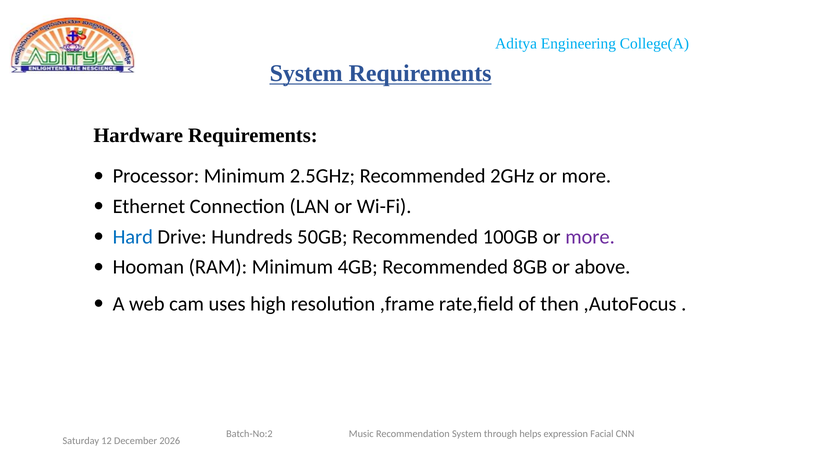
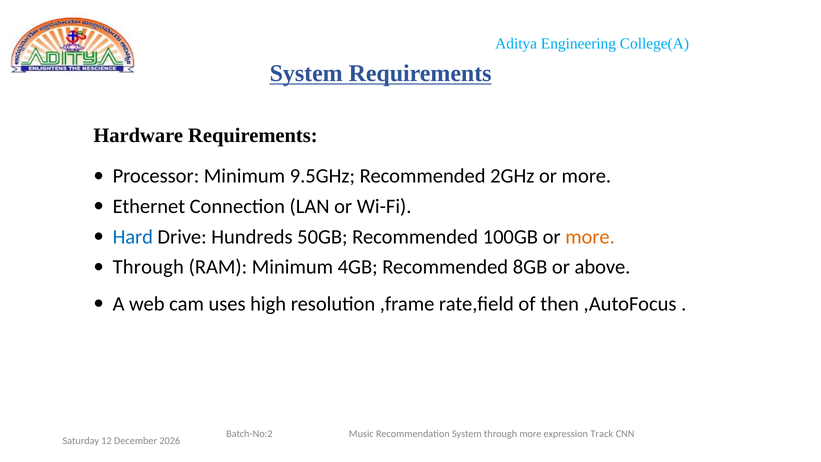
2.5GHz: 2.5GHz -> 9.5GHz (322, 176)
more colour: purple -> orange (590, 237)
Hooman: Hooman -> Through (148, 267)
through helps: helps -> more (530, 434)
Facial: Facial -> Track (602, 434)
